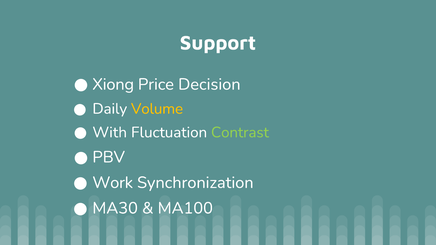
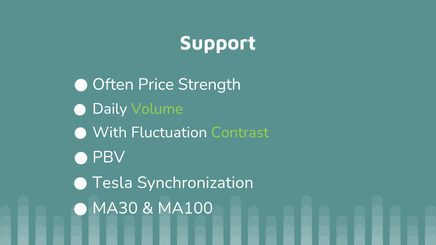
Xiong: Xiong -> Often (113, 84)
Decision: Decision -> Strength (209, 84)
Volume colour: yellow -> light green (157, 109)
Work: Work -> Tesla (113, 183)
